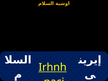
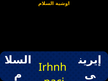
Irhnh underline: present -> none (53, 67)
